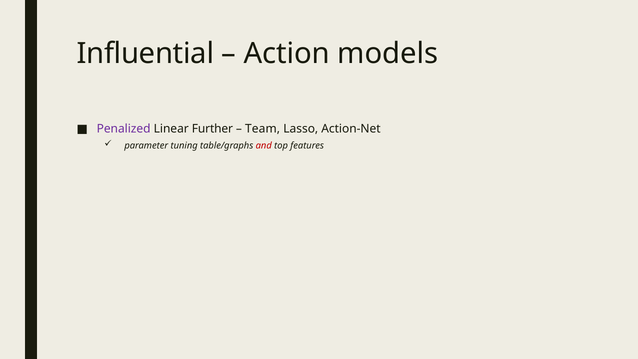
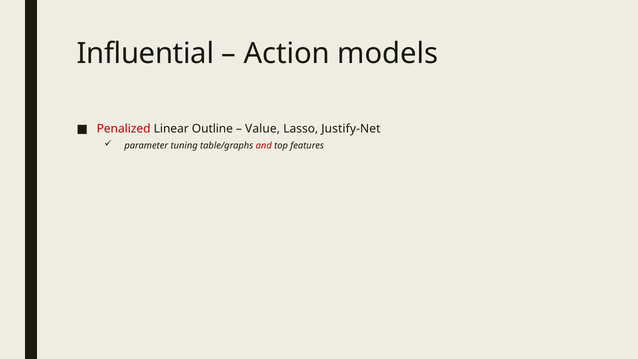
Penalized colour: purple -> red (124, 129)
Further: Further -> Outline (212, 129)
Team: Team -> Value (263, 129)
Action-Net: Action-Net -> Justify-Net (351, 129)
